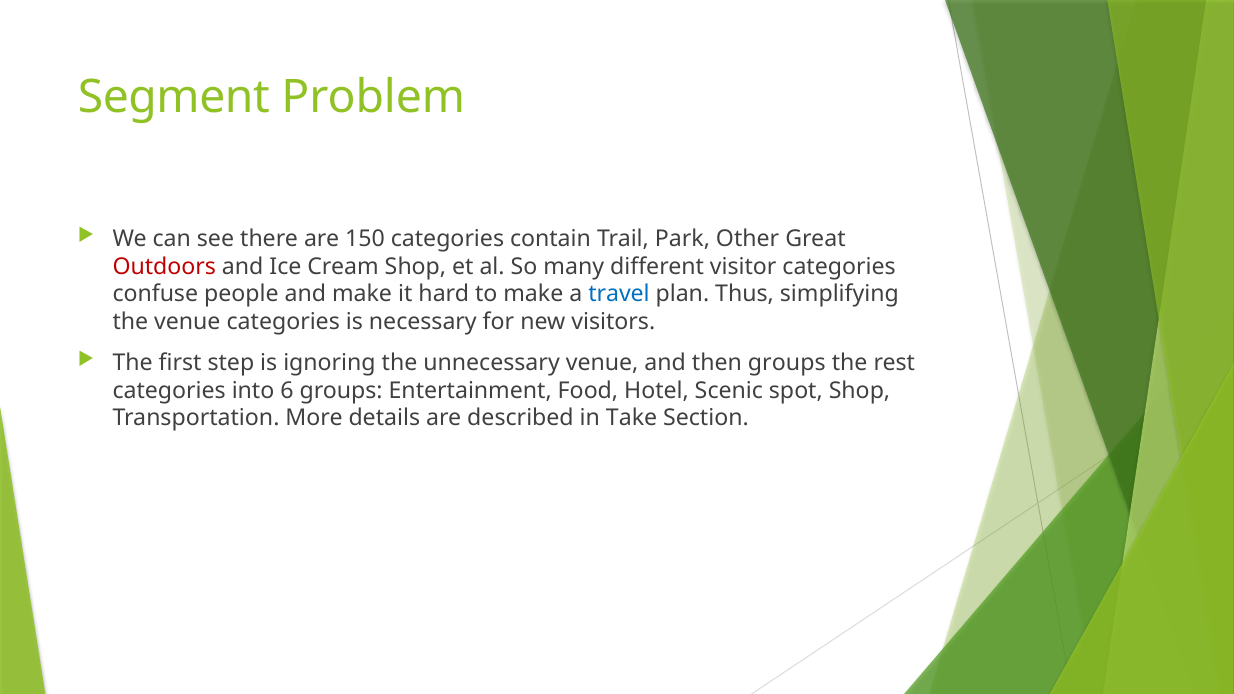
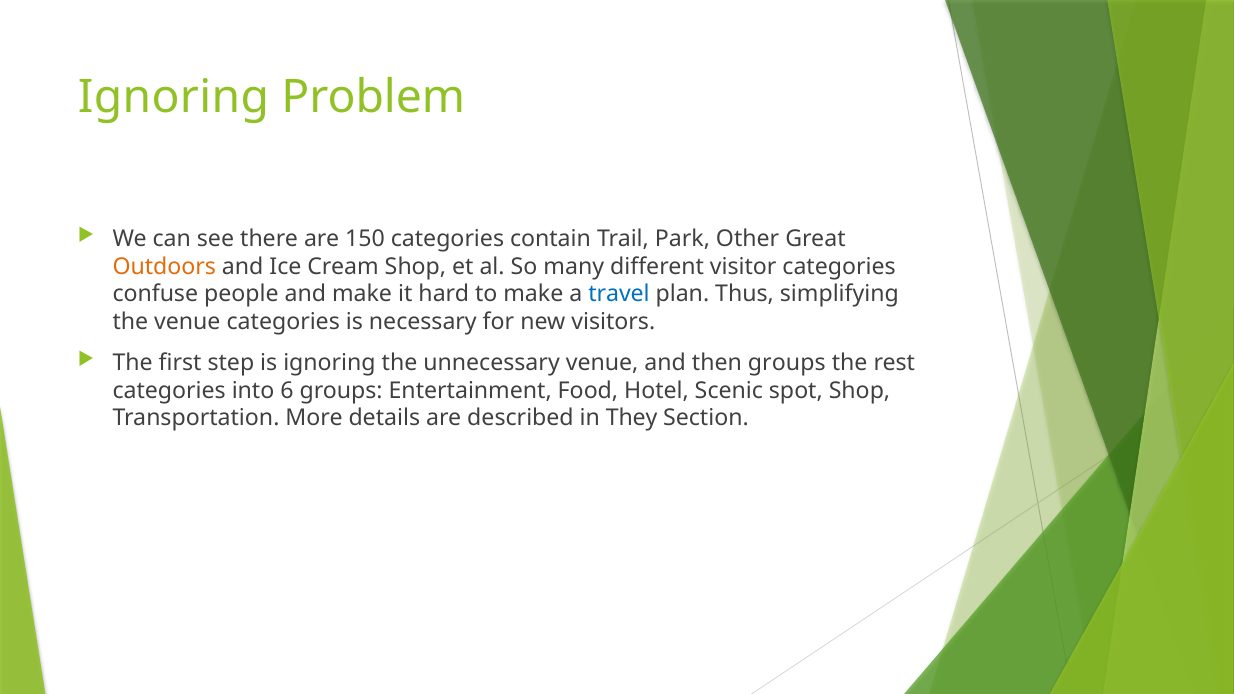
Segment: Segment -> Ignoring (173, 97)
Outdoors colour: red -> orange (164, 267)
Take: Take -> They (632, 418)
